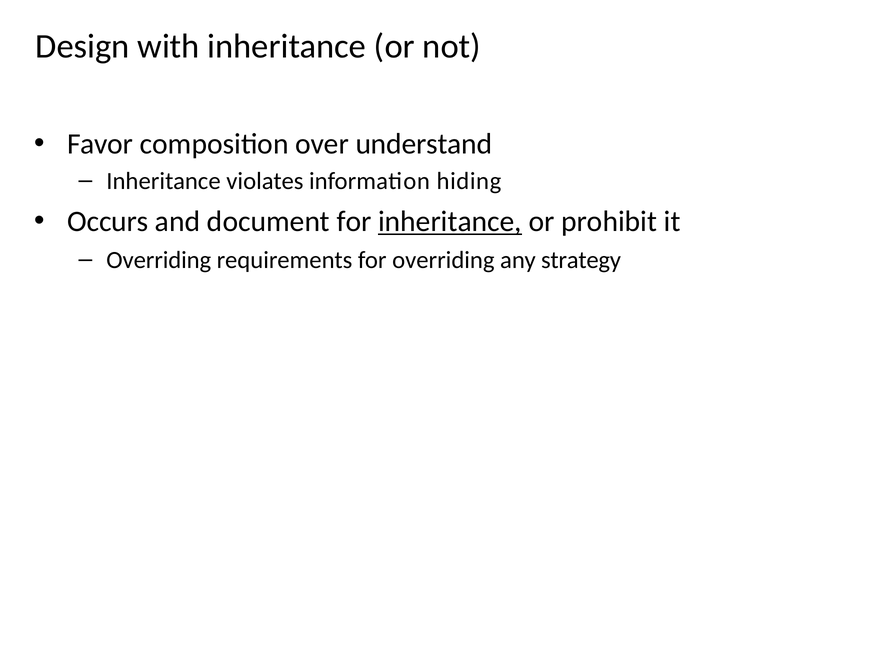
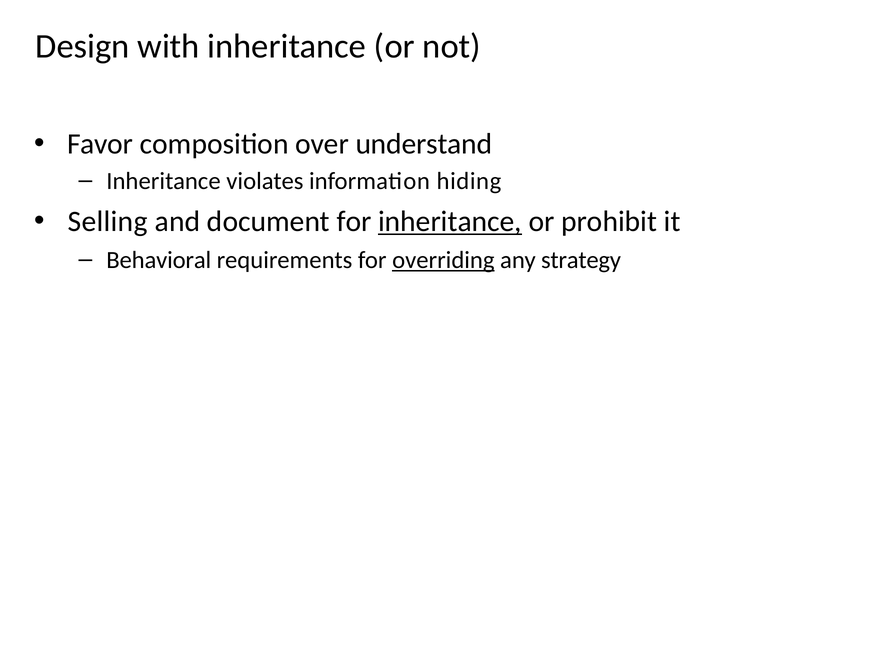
Occurs: Occurs -> Selling (108, 222)
Overriding: Overriding -> Behavioral (159, 260)
overriding underline: none -> present (443, 260)
